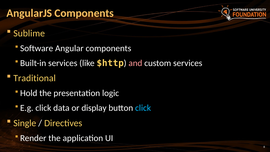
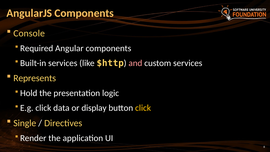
Sublime: Sublime -> Console (29, 33)
Software: Software -> Required (37, 48)
Traditional: Traditional -> Represents (35, 78)
click colour: light blue -> yellow (143, 108)
